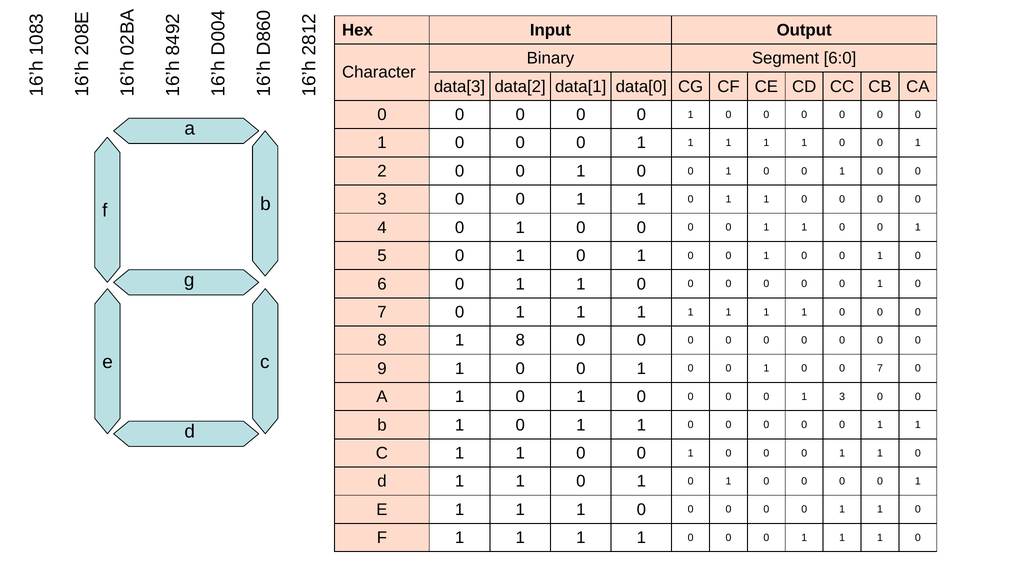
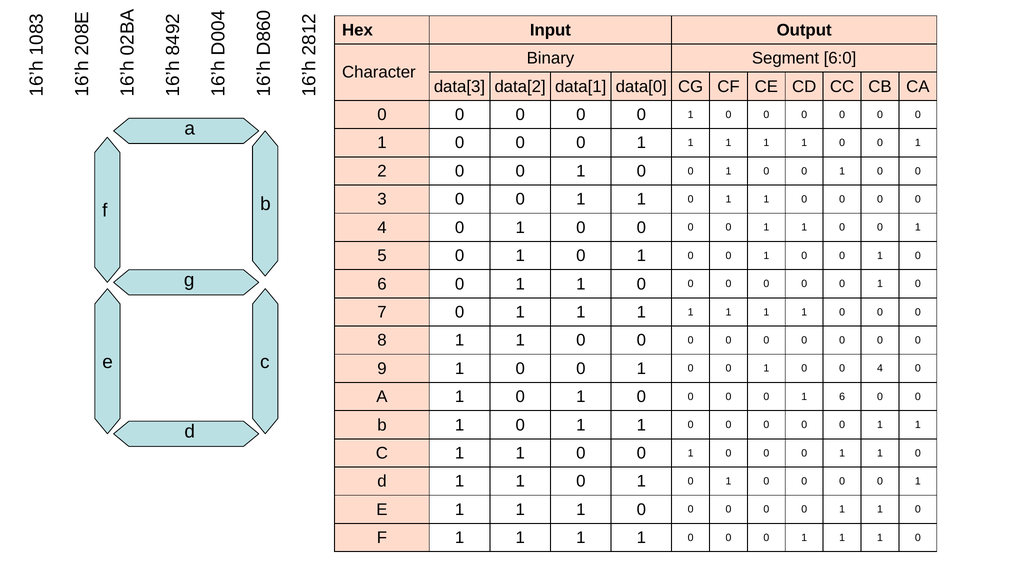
8 1 8: 8 -> 1 (520, 340)
1 0 0 7: 7 -> 4 (880, 369)
0 0 1 3: 3 -> 6 (842, 397)
